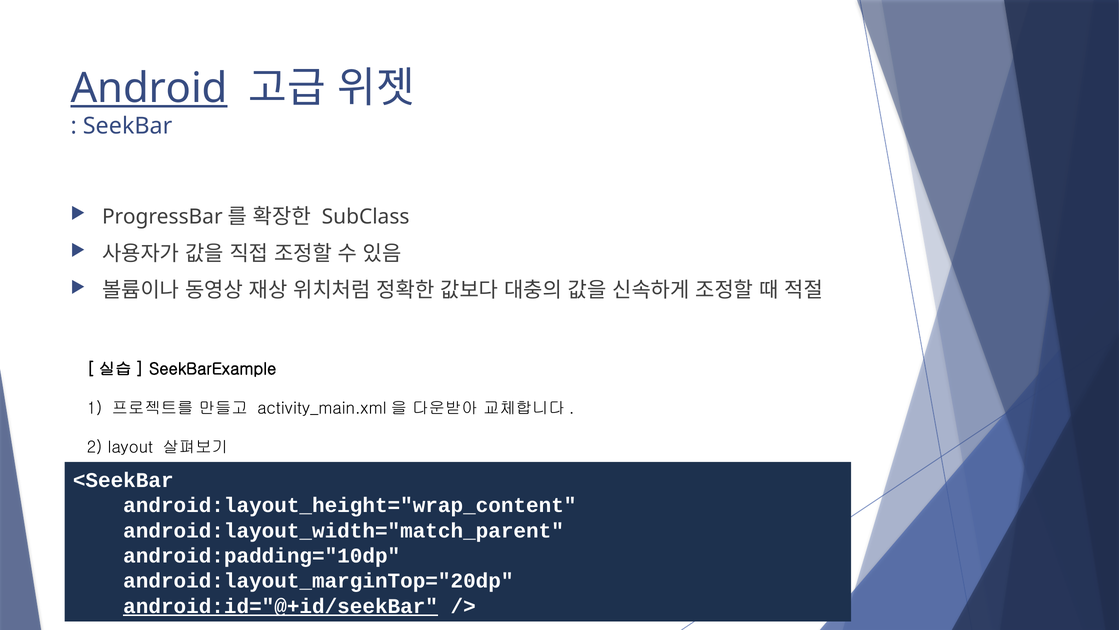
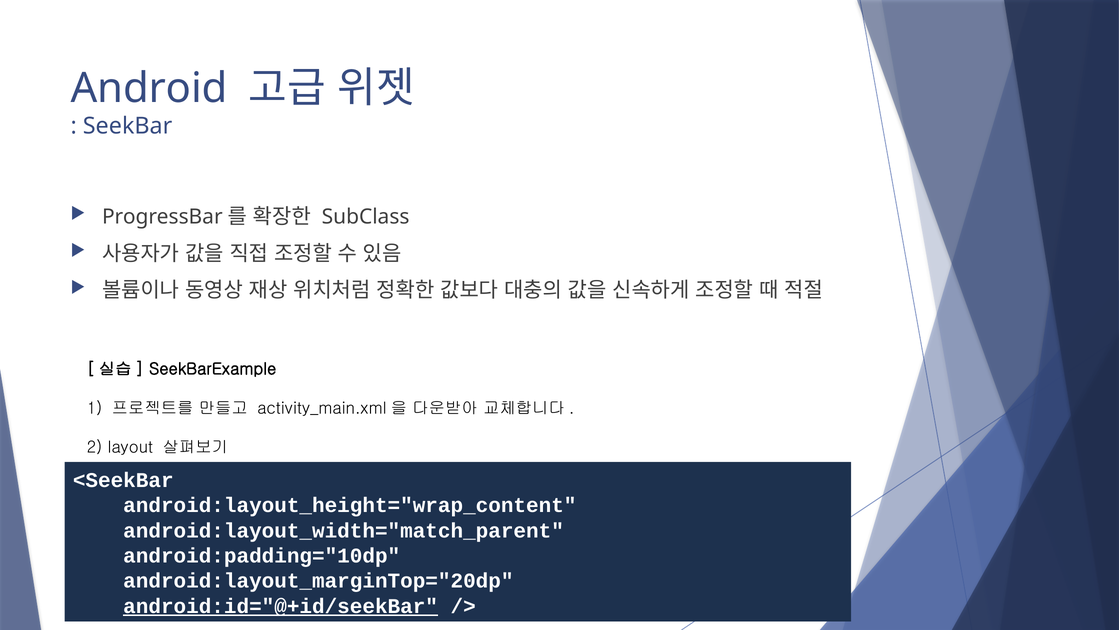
Android underline: present -> none (149, 88)
